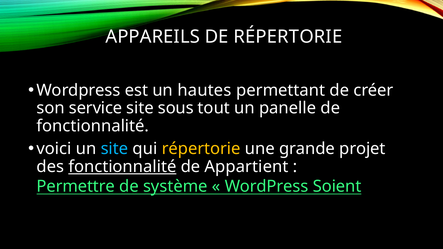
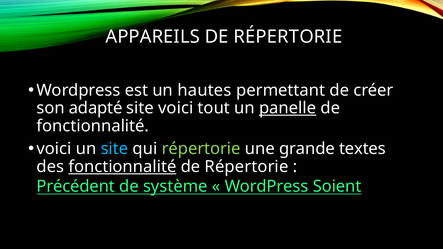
service: service -> adapté (96, 108)
site sous: sous -> voici (176, 108)
panelle underline: none -> present (288, 108)
répertorie colour: yellow -> light green (201, 149)
projet: projet -> textes (362, 149)
Appartient: Appartient -> Répertorie (247, 167)
Permettre: Permettre -> Précédent (76, 187)
